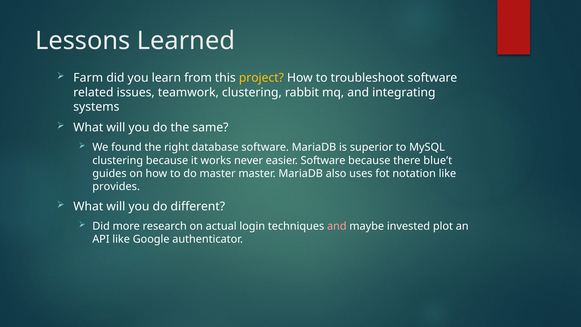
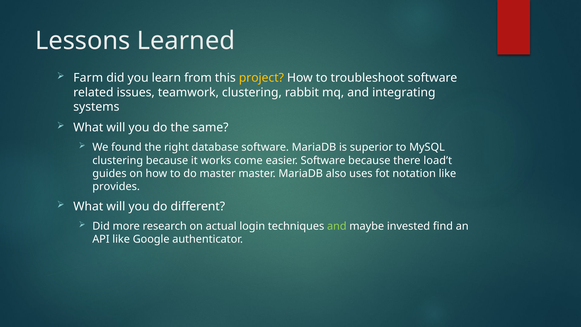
never: never -> come (248, 160)
blue’t: blue’t -> load’t (438, 160)
and colour: pink -> light green (337, 226)
plot: plot -> find (443, 226)
